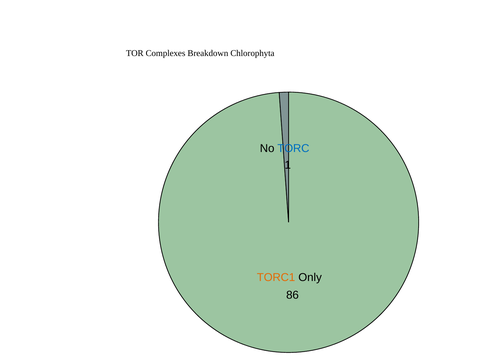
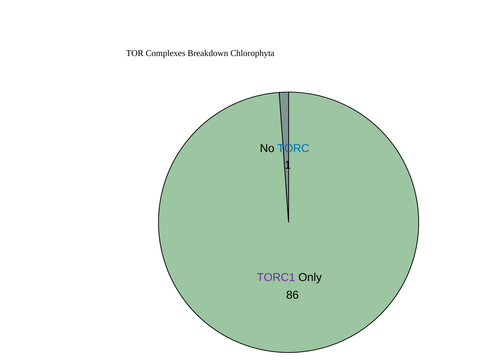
TORC1 colour: orange -> purple (276, 277)
